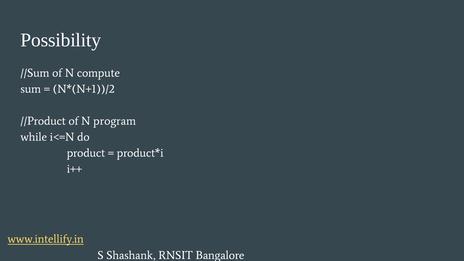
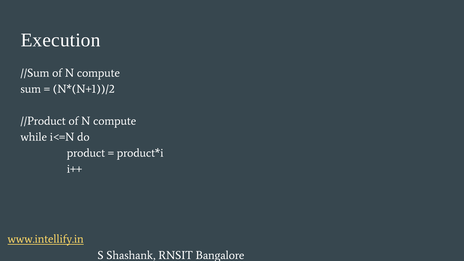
Possibility: Possibility -> Execution (61, 40)
//Product of N program: program -> compute (115, 121)
